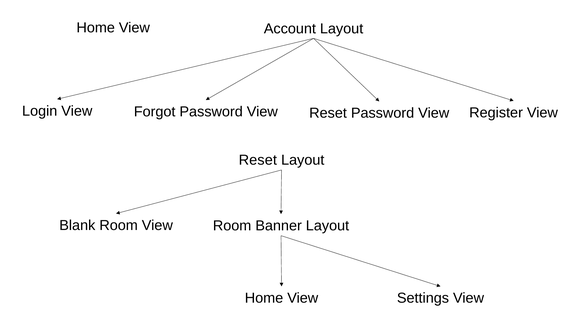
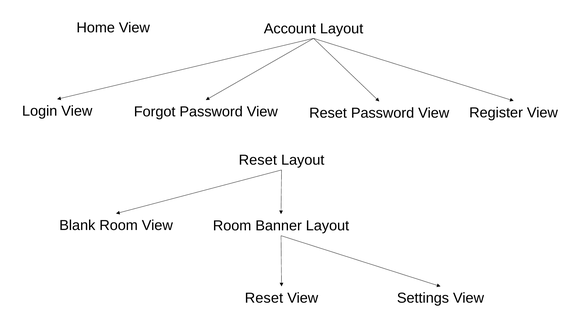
Home: Home -> Reset (264, 298)
